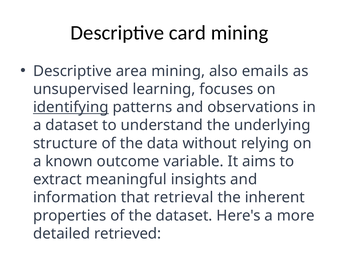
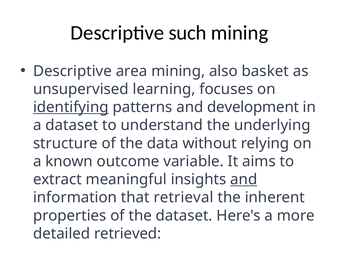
card: card -> such (188, 33)
emails: emails -> basket (265, 71)
observations: observations -> development (253, 107)
and underline: none -> present (244, 180)
